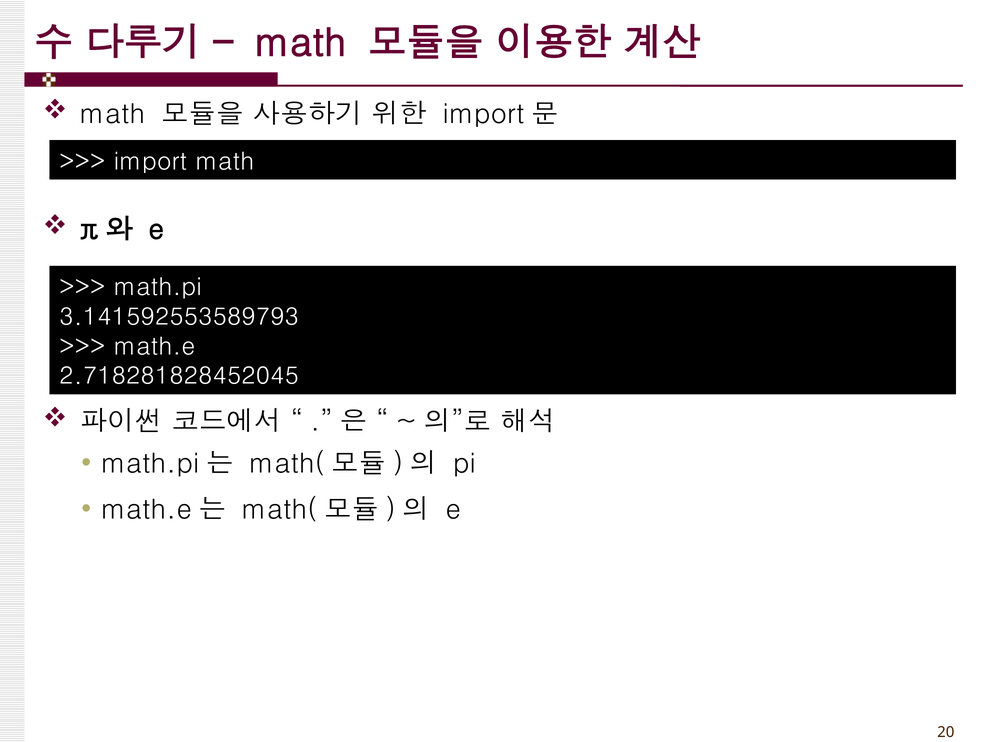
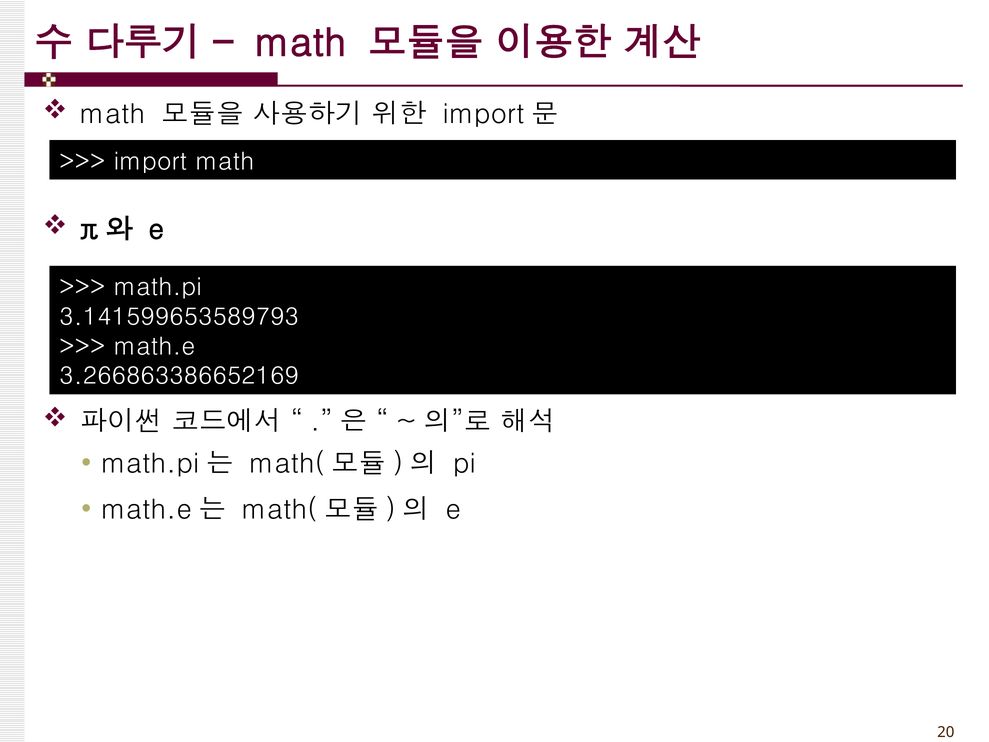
3.141592553589793: 3.141592553589793 -> 3.141599653589793 (179, 317)
2.718281828452045: 2.718281828452045 -> 3.266863386652169 (179, 376)
